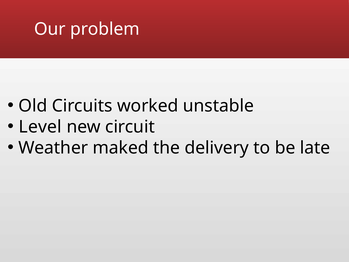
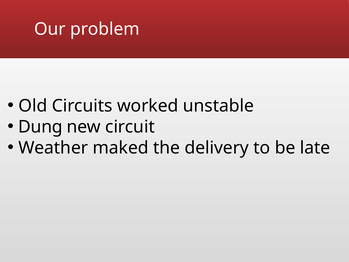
Level: Level -> Dung (40, 127)
